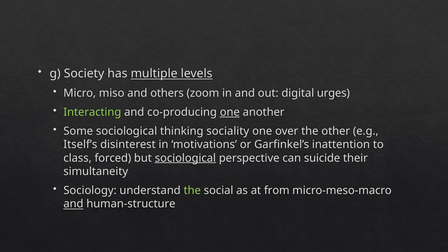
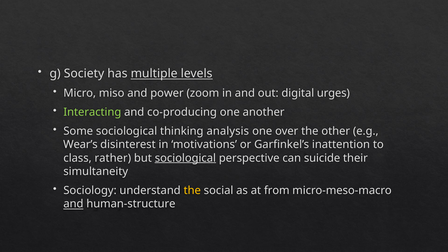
others: others -> power (167, 93)
one underline: present -> none (230, 112)
sociality: sociality -> analysis (228, 131)
Itself’s: Itself’s -> Wear’s (80, 145)
forced: forced -> rather (113, 158)
the colour: light green -> yellow (192, 190)
